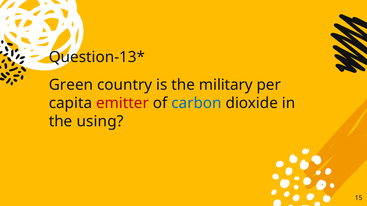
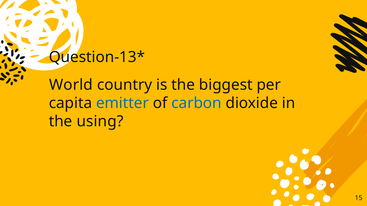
Green: Green -> World (71, 85)
military: military -> biggest (226, 85)
emitter colour: red -> blue (122, 103)
